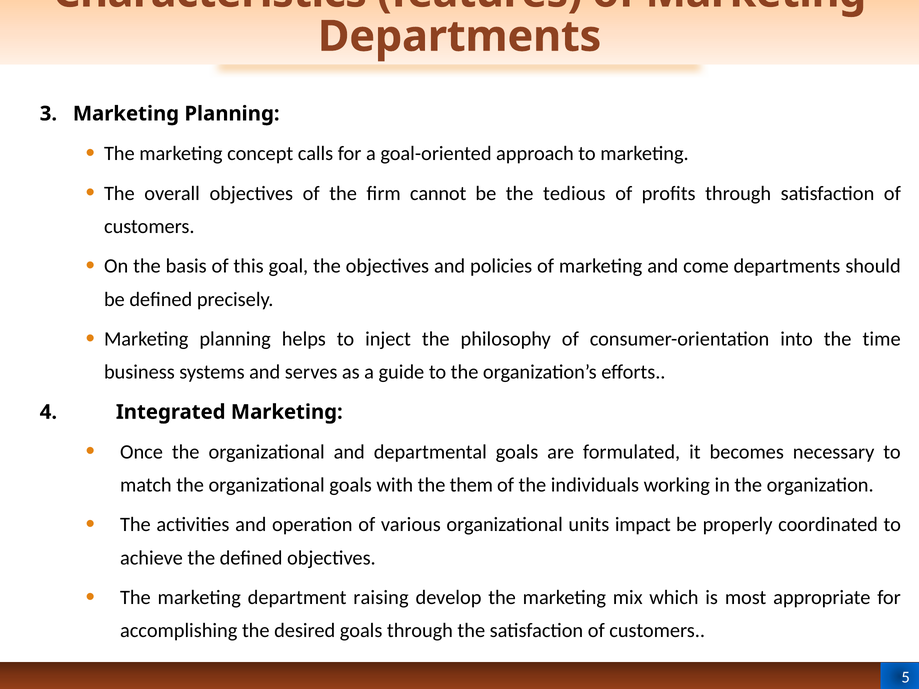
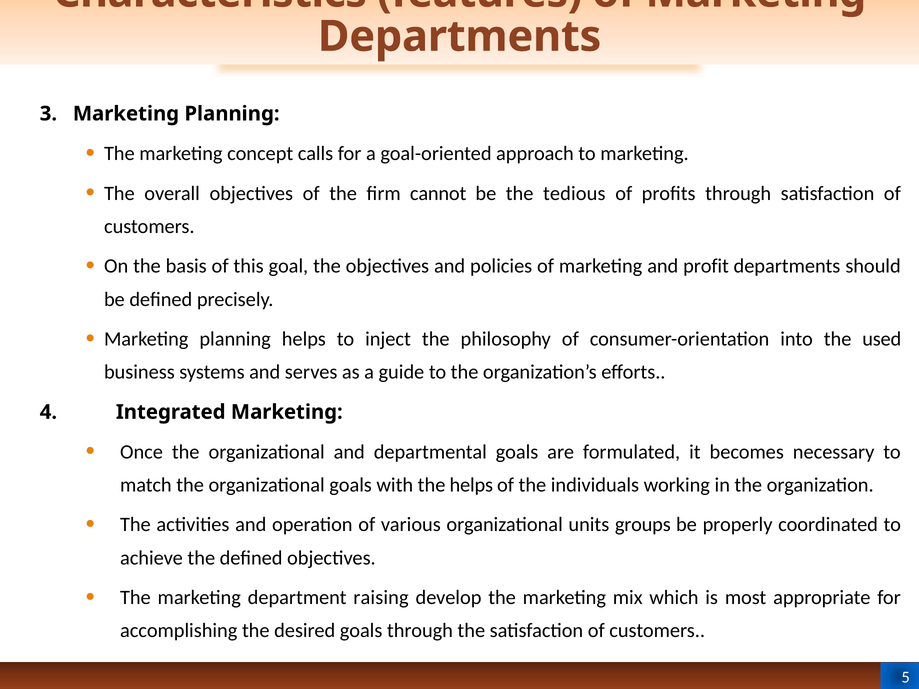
come: come -> profit (706, 266)
time: time -> used (882, 339)
the them: them -> helps (471, 485)
impact: impact -> groups (643, 525)
